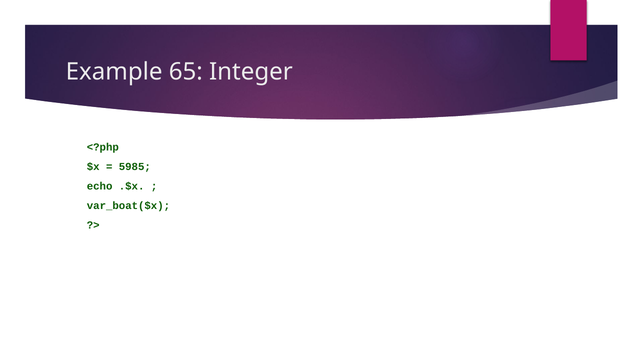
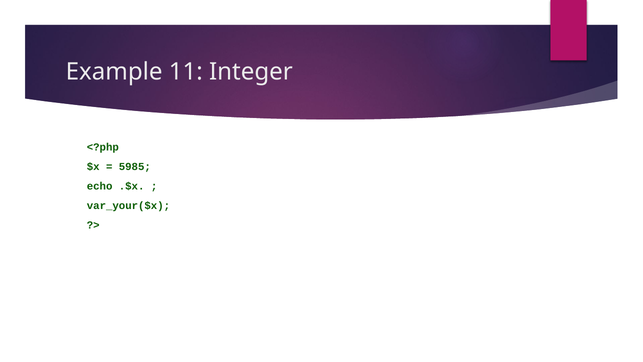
65: 65 -> 11 (186, 72)
var_boat($x: var_boat($x -> var_your($x (128, 206)
